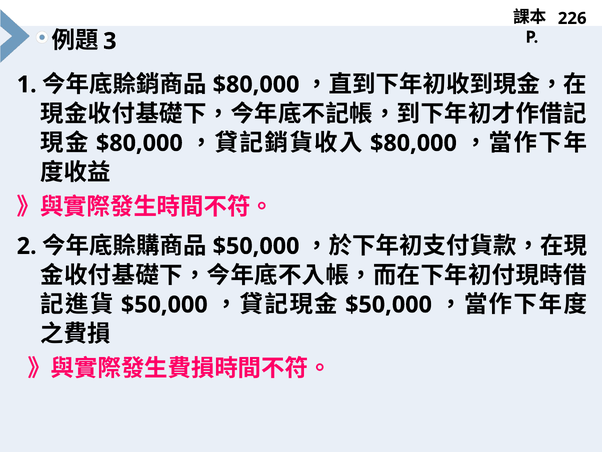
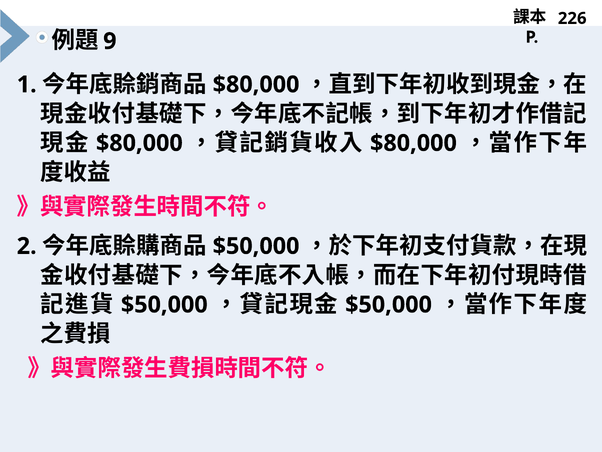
3: 3 -> 9 (110, 41)
